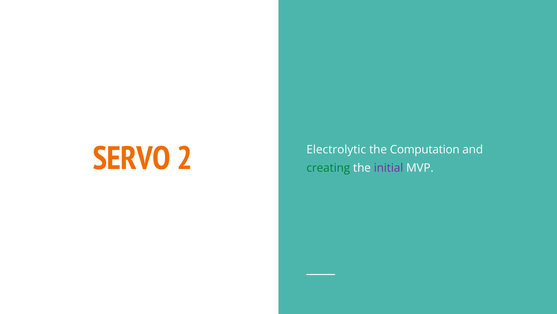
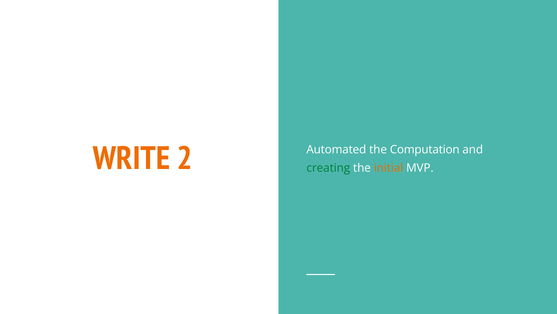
SERVO: SERVO -> WRITE (131, 158)
Electrolytic: Electrolytic -> Automated (336, 149)
initial colour: purple -> orange (389, 168)
